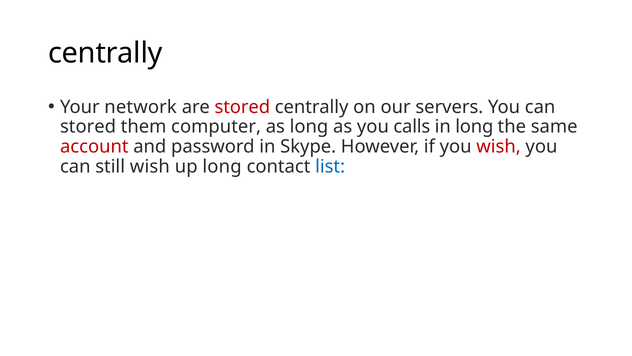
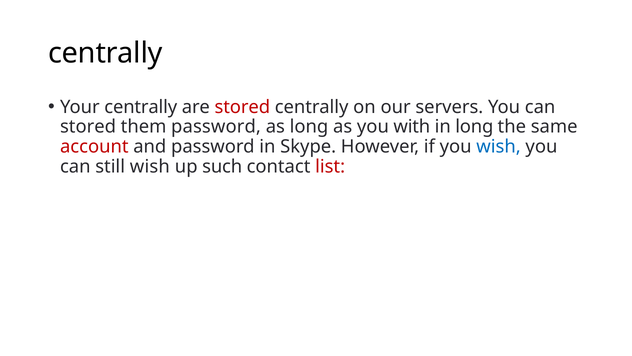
Your network: network -> centrally (141, 107)
them computer: computer -> password (216, 127)
calls: calls -> with (412, 127)
wish colour: red -> blue (499, 147)
up long: long -> such (222, 166)
list colour: blue -> red (330, 166)
